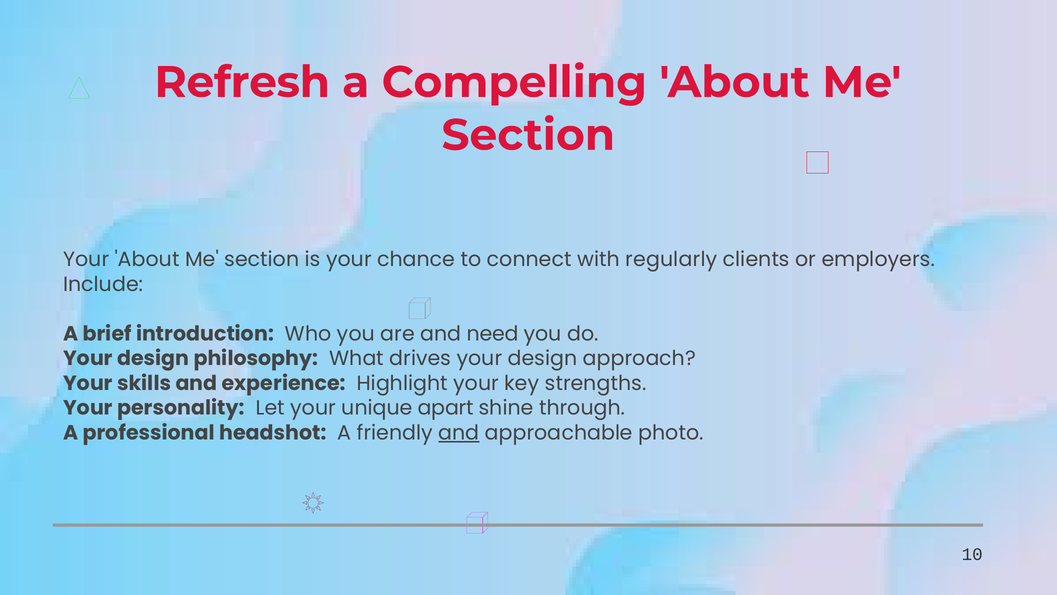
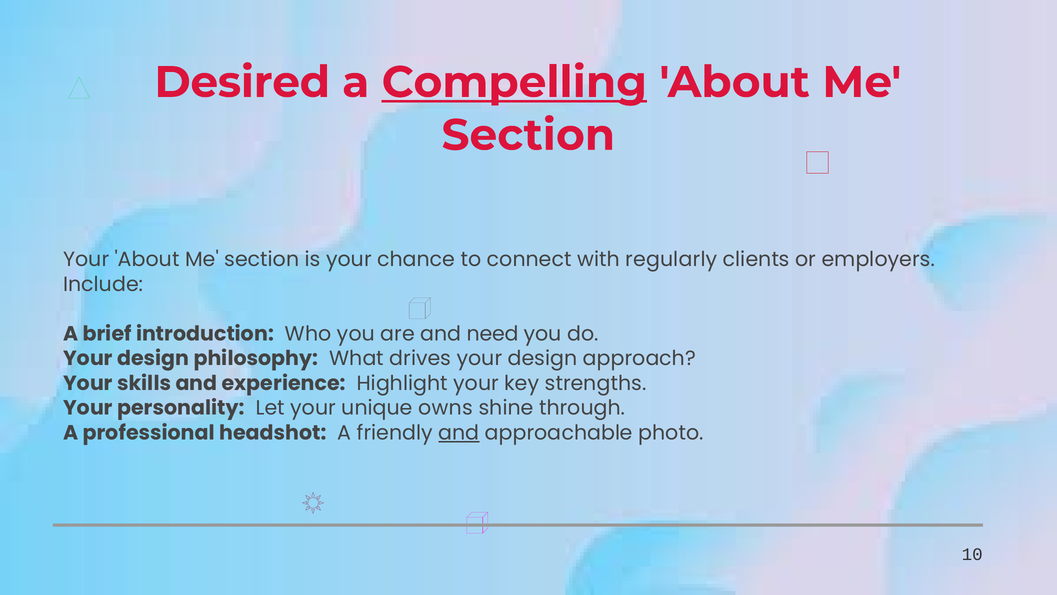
Refresh: Refresh -> Desired (242, 82)
Compelling underline: none -> present (514, 82)
apart: apart -> owns (446, 408)
